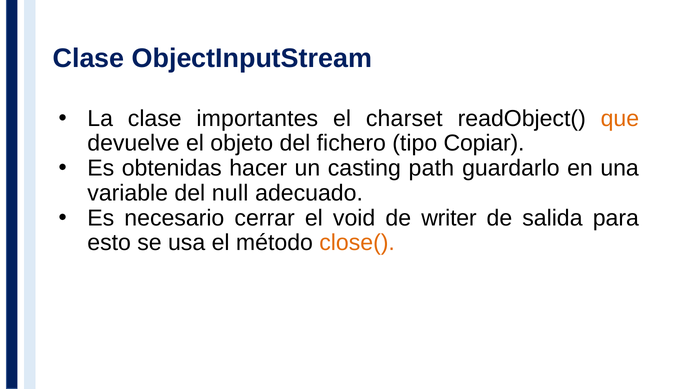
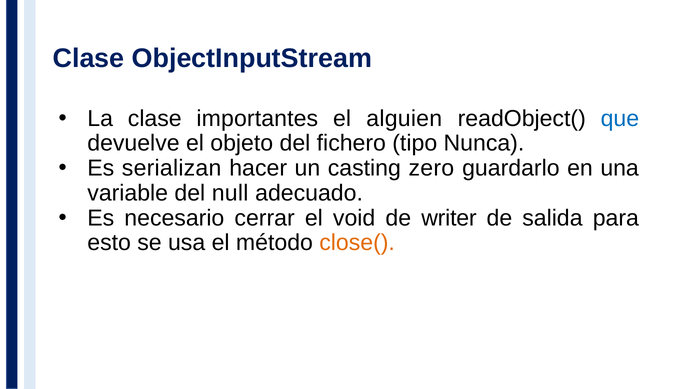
charset: charset -> alguien (404, 119)
que colour: orange -> blue (620, 119)
Copiar: Copiar -> Nunca (484, 143)
obtenidas: obtenidas -> serializan (172, 168)
path: path -> zero (431, 168)
